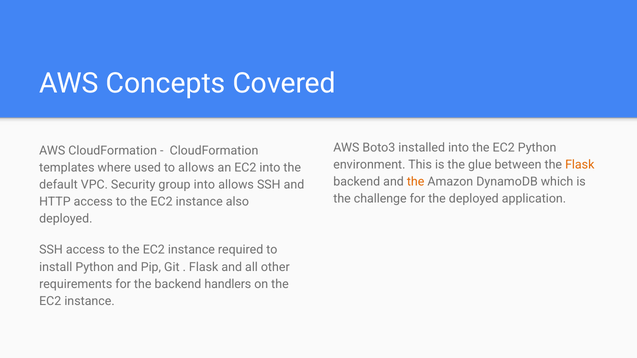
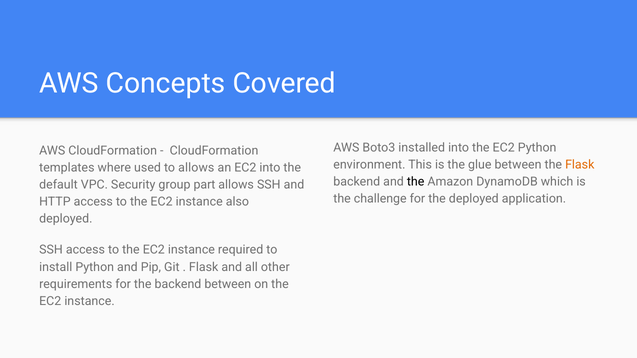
the colour: orange -> black (416, 182)
group into: into -> part (204, 185)
backend handlers: handlers -> between (228, 284)
